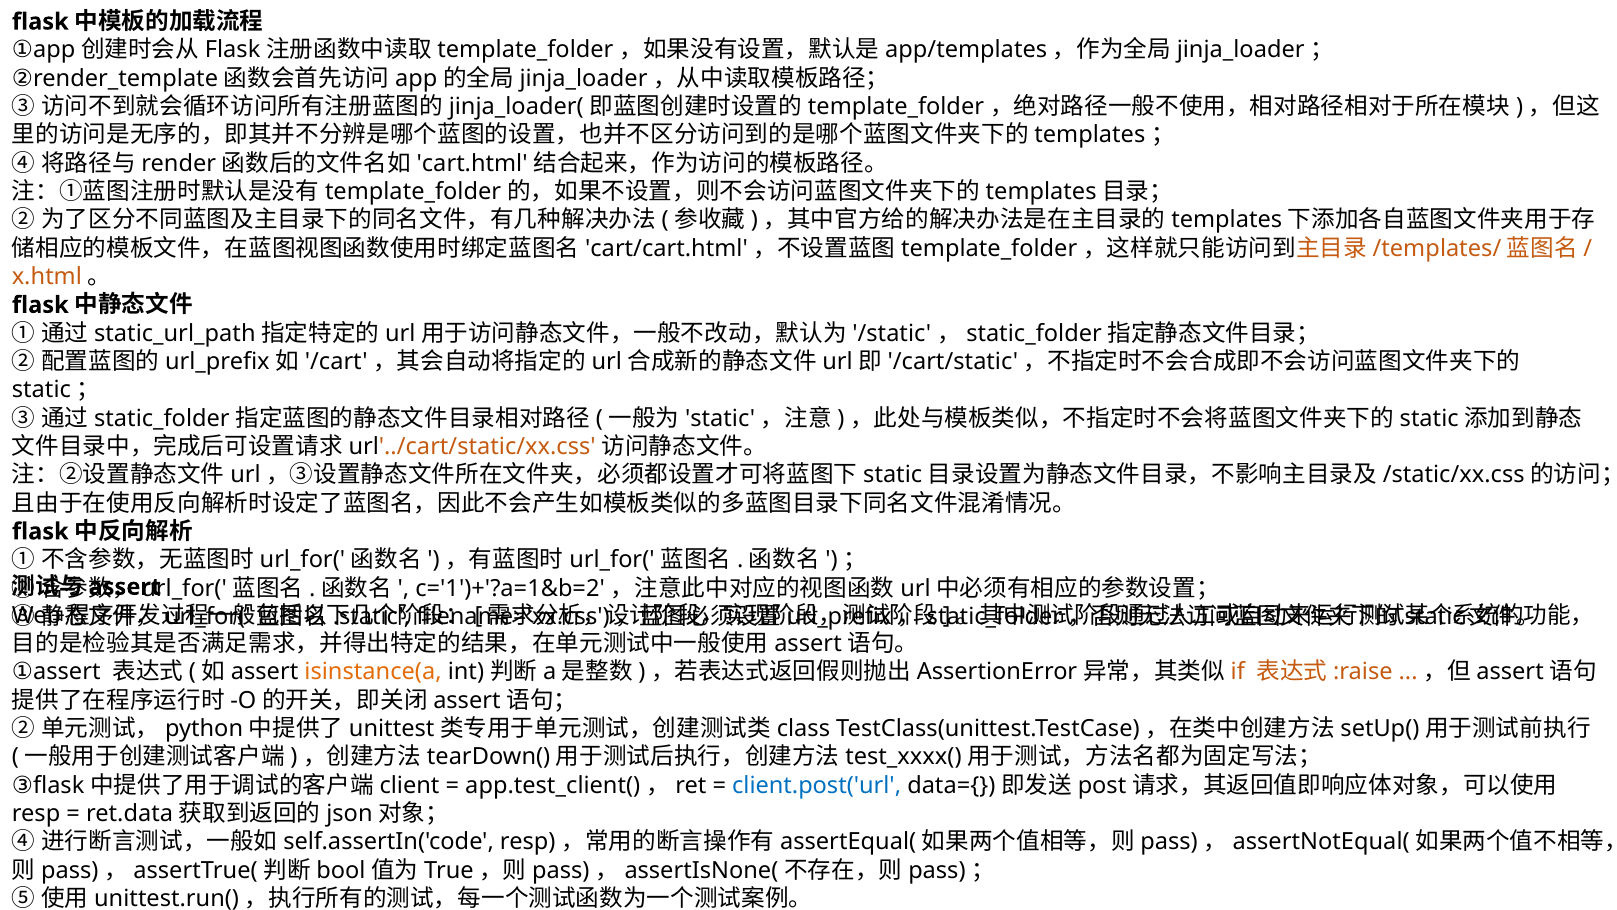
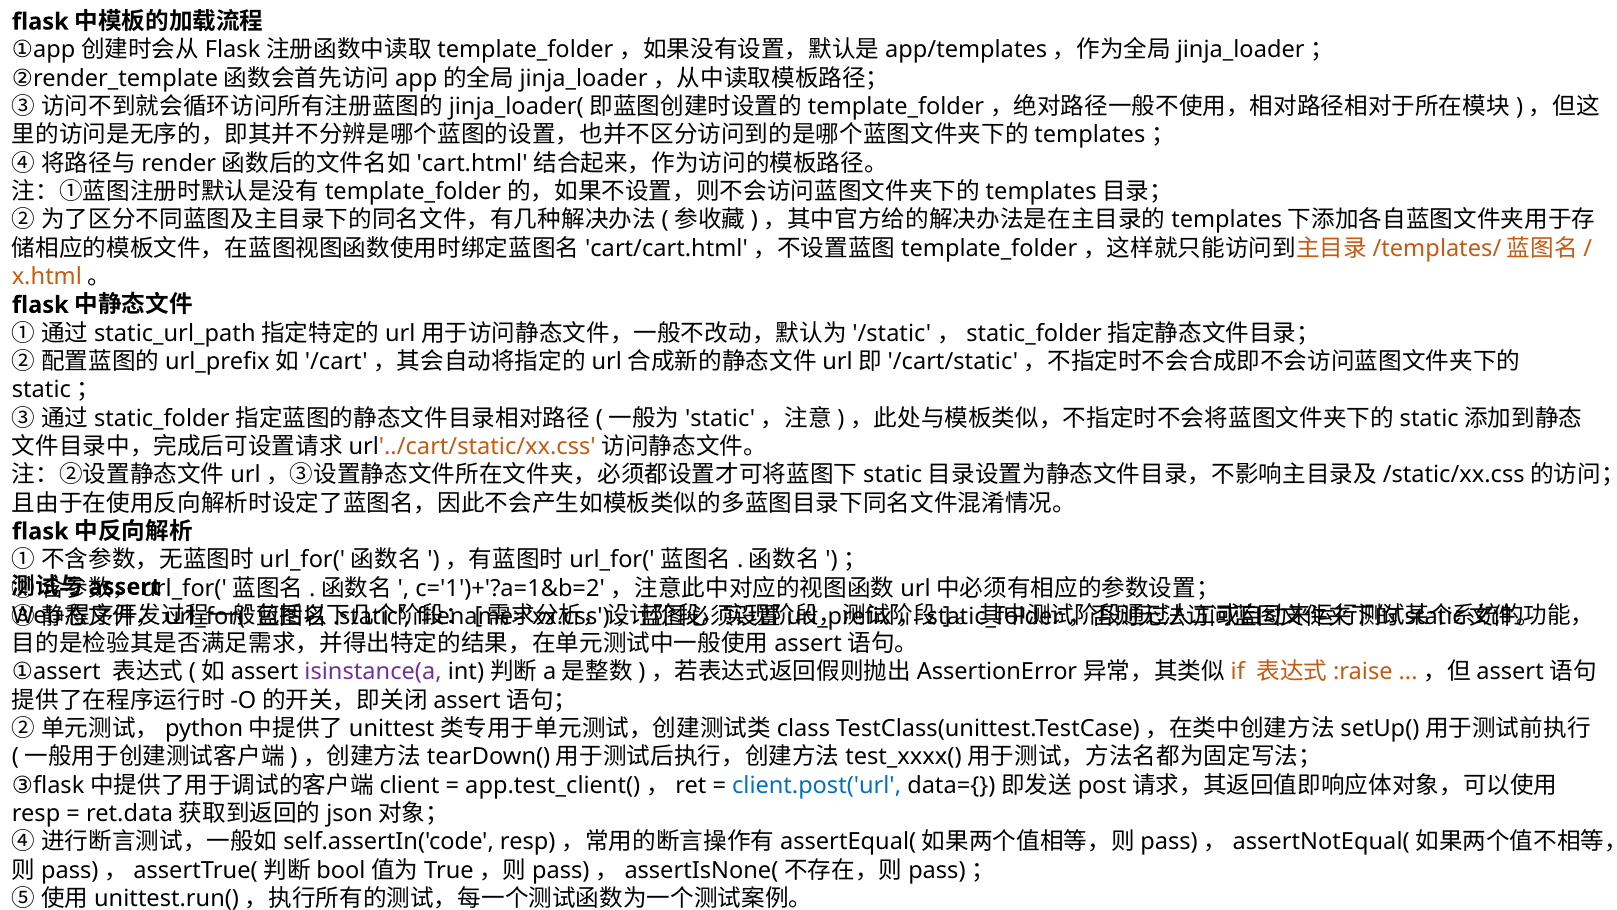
isinstance(a colour: orange -> purple (373, 672)
